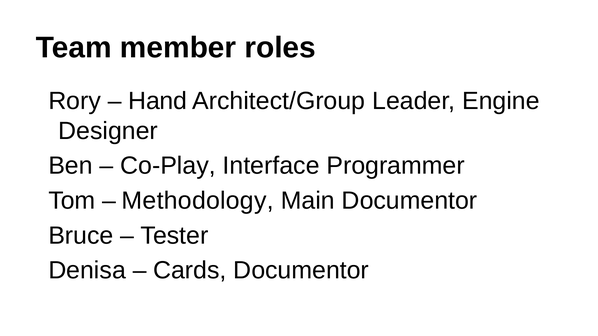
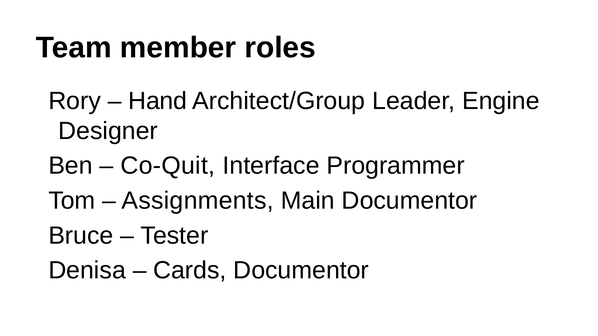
Co-Play: Co-Play -> Co-Quit (168, 166)
Methodology: Methodology -> Assignments (198, 201)
